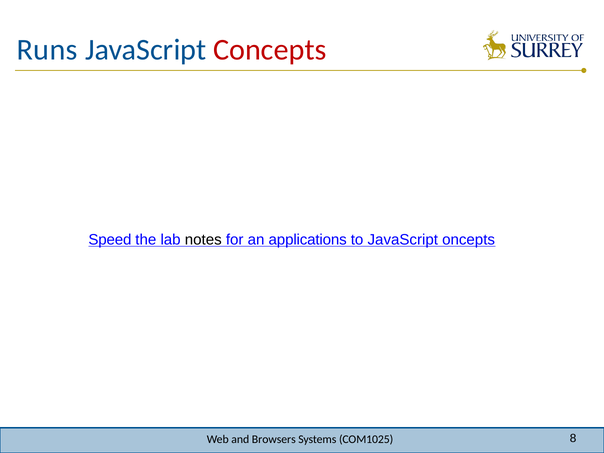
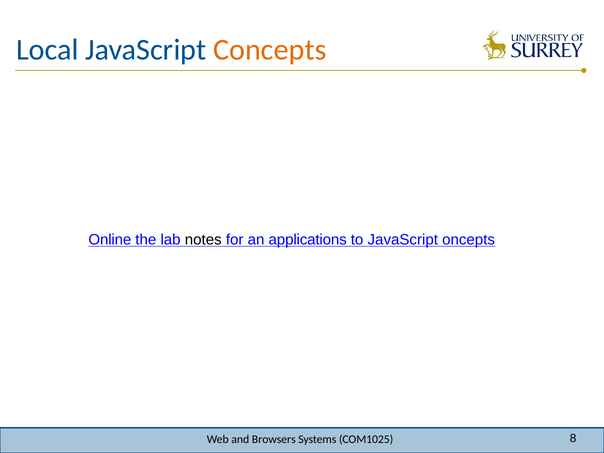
Runs: Runs -> Local (47, 50)
Concepts colour: red -> orange (270, 50)
Speed: Speed -> Online (110, 240)
